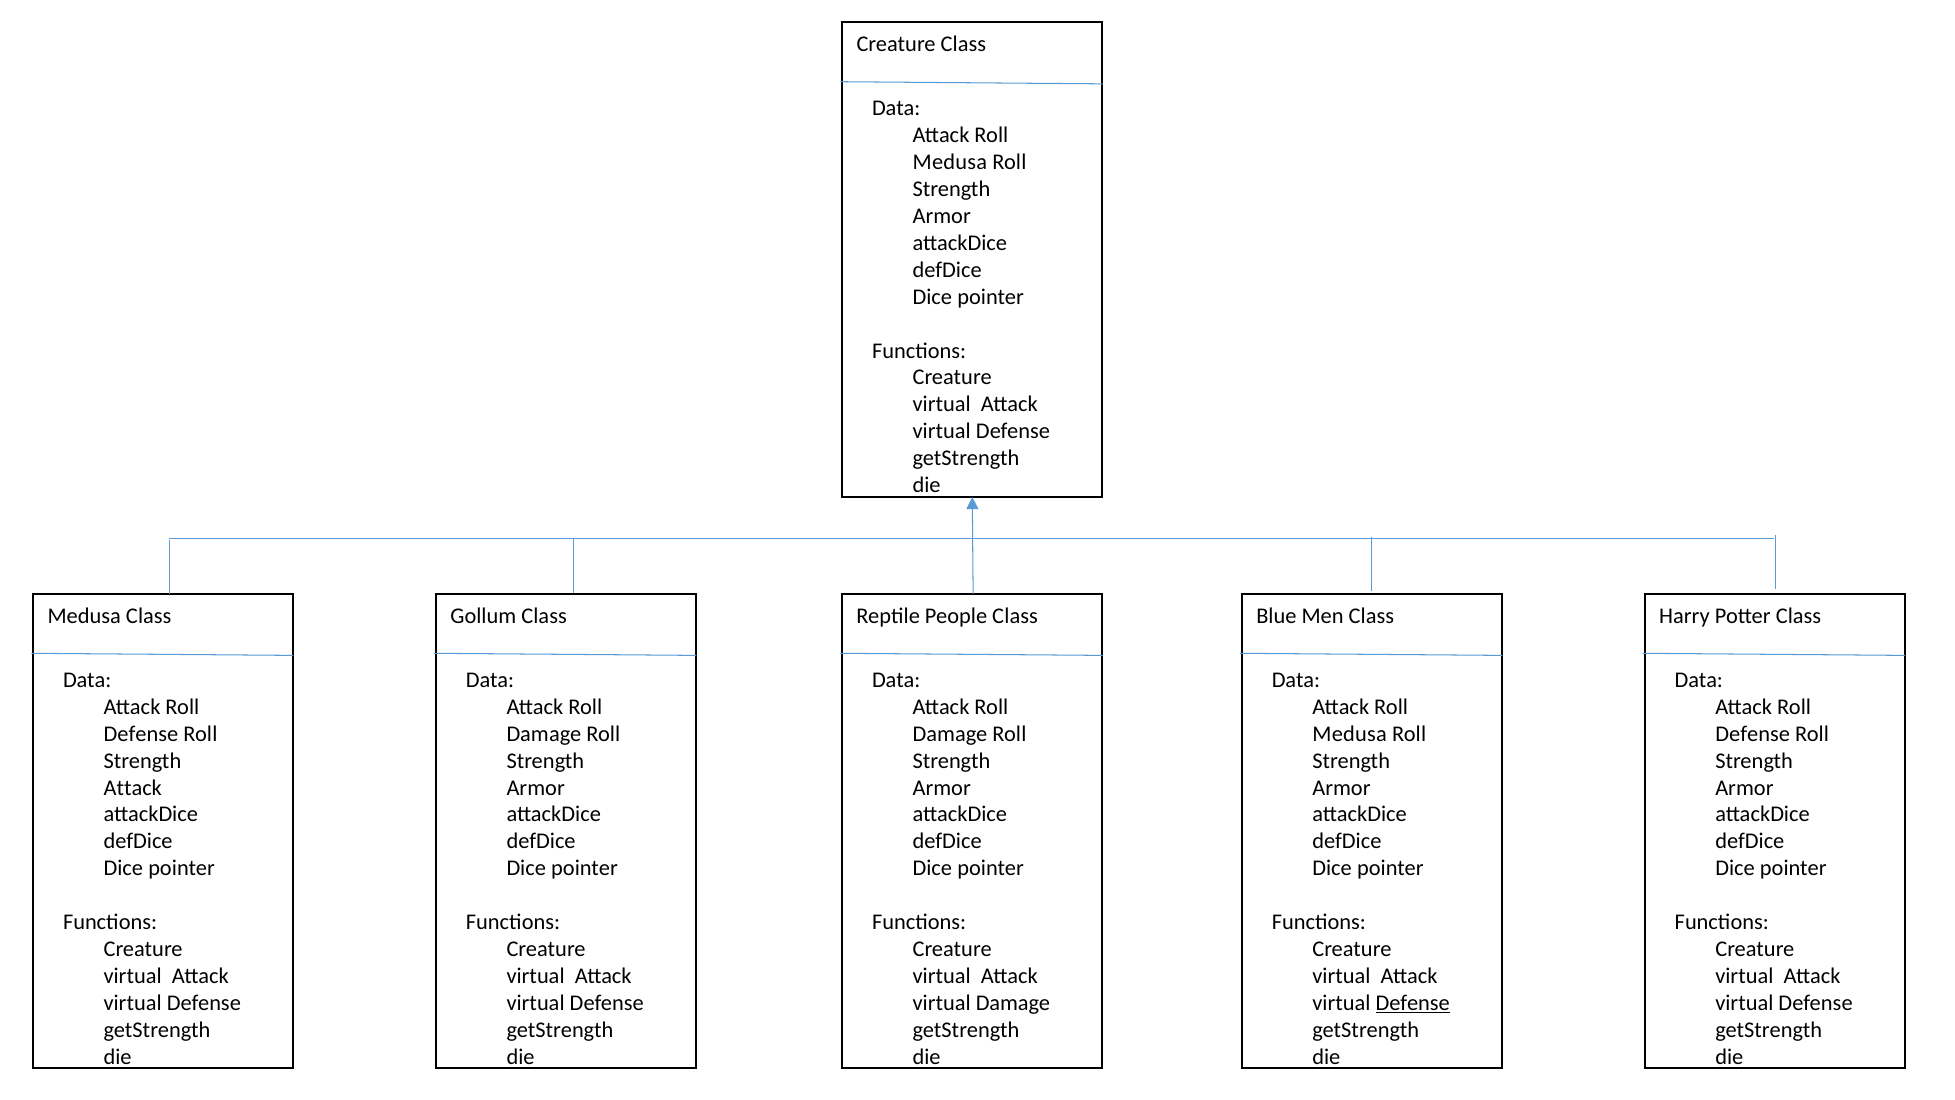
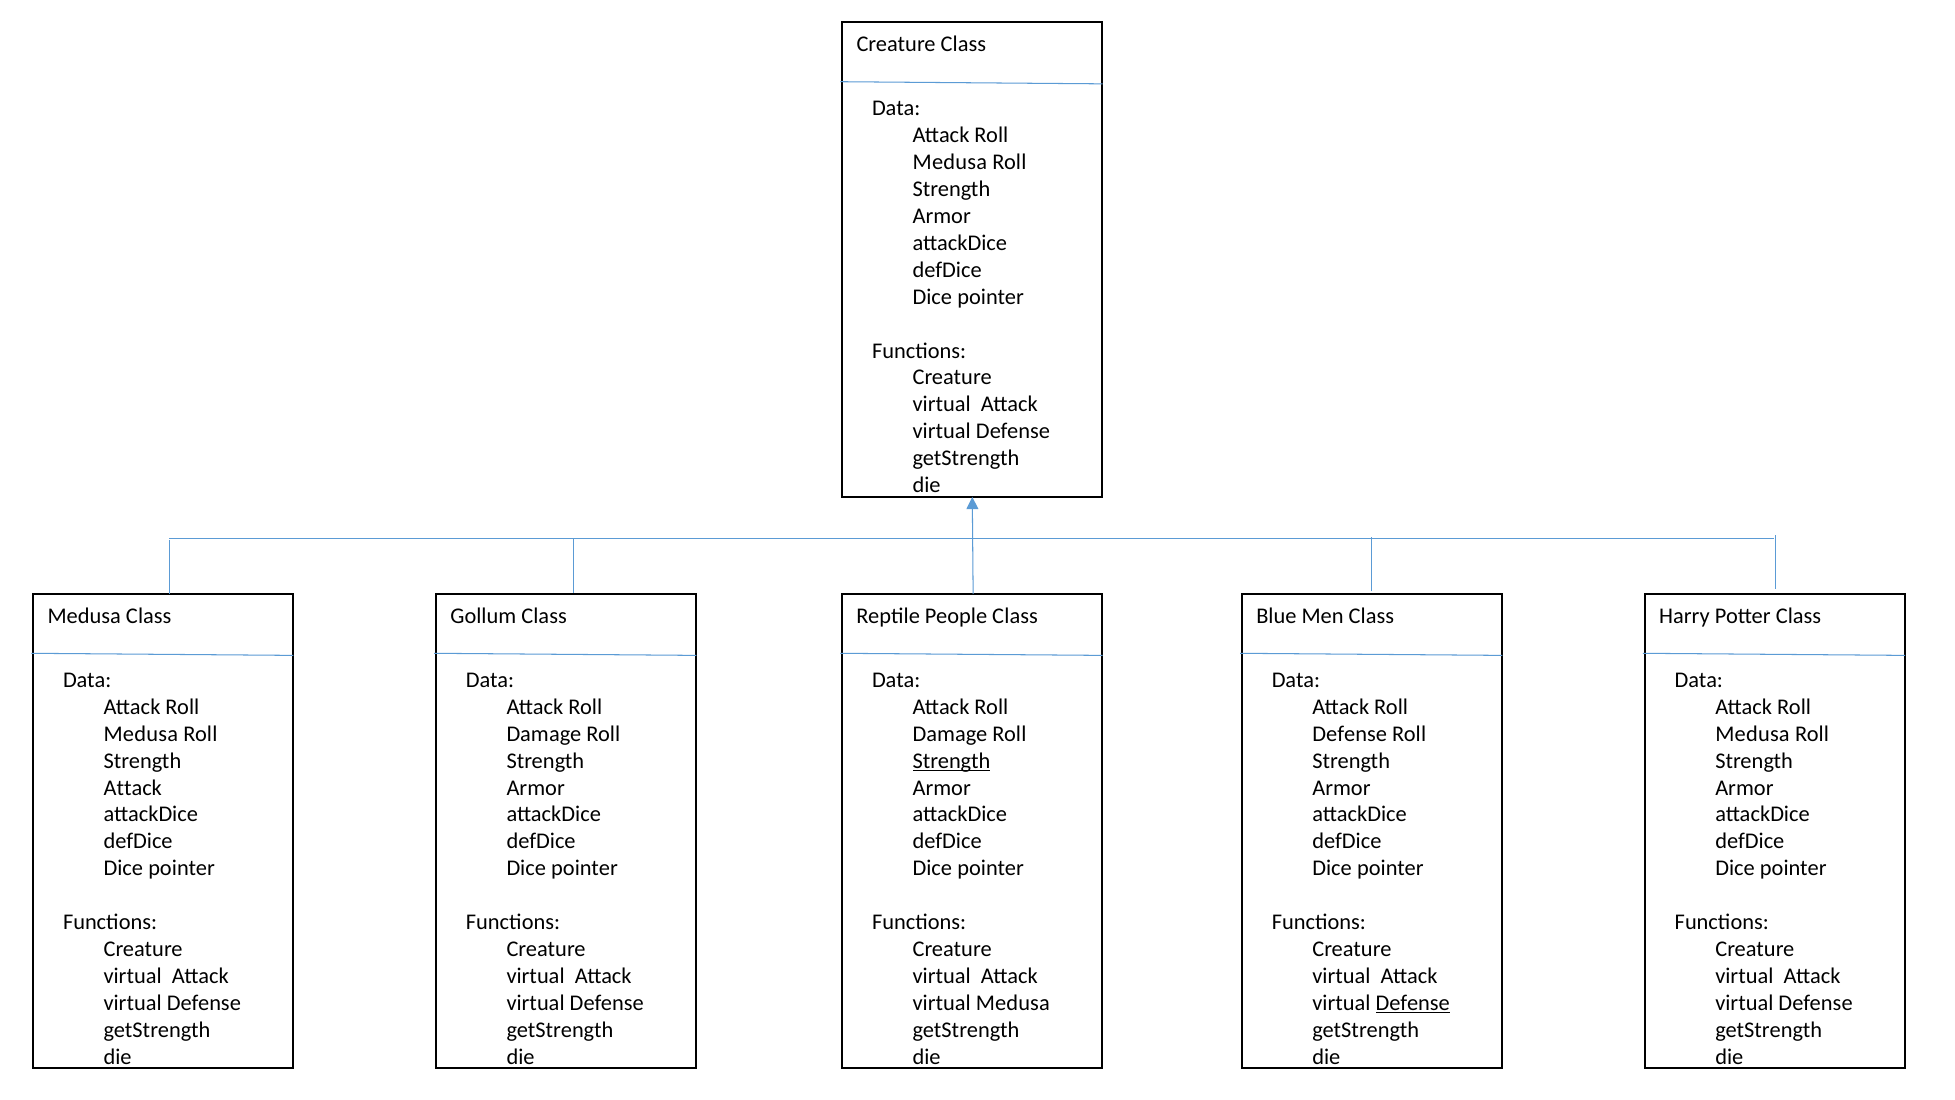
Defense: Defense -> Medusa (141, 734)
Medusa: Medusa -> Defense (1350, 734)
Defense: Defense -> Medusa (1753, 734)
Strength underline: none -> present (952, 761)
virtual Damage: Damage -> Medusa (1013, 1003)
